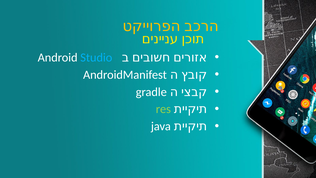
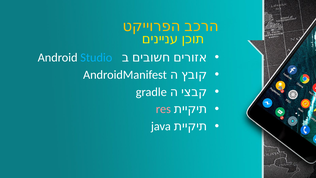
res colour: light green -> pink (163, 109)
